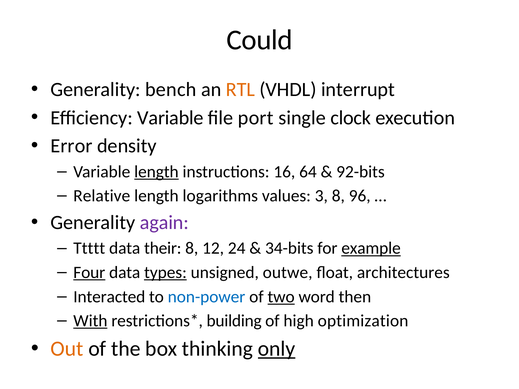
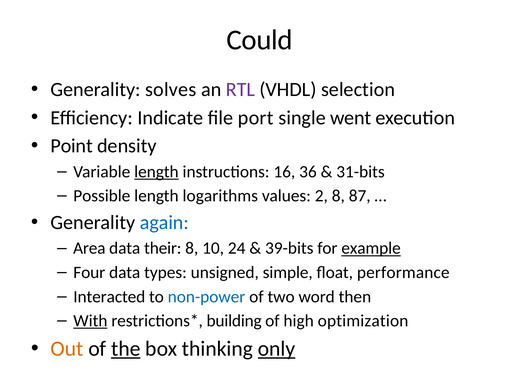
bench: bench -> solves (171, 90)
RTL colour: orange -> purple (240, 90)
interrupt: interrupt -> selection (358, 90)
Efficiency Variable: Variable -> Indicate (170, 118)
clock: clock -> went (351, 118)
Error: Error -> Point (72, 146)
64: 64 -> 36 (308, 172)
92-bits: 92-bits -> 31-bits (361, 172)
Relative: Relative -> Possible (102, 196)
3: 3 -> 2 (321, 196)
96: 96 -> 87 (360, 196)
again colour: purple -> blue (164, 223)
Ttttt: Ttttt -> Area (89, 248)
12: 12 -> 10 (213, 248)
34-bits: 34-bits -> 39-bits (289, 248)
Four underline: present -> none (89, 273)
types underline: present -> none (165, 273)
outwe: outwe -> simple (288, 273)
architectures: architectures -> performance (403, 273)
two underline: present -> none (281, 297)
the underline: none -> present (126, 349)
